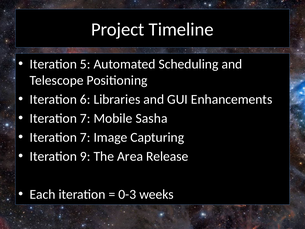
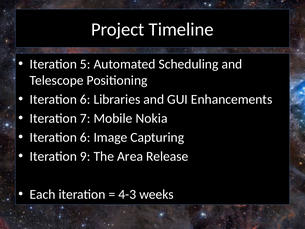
Sasha: Sasha -> Nokia (152, 118)
7: 7 -> 6 (85, 137)
0-3: 0-3 -> 4-3 (127, 194)
